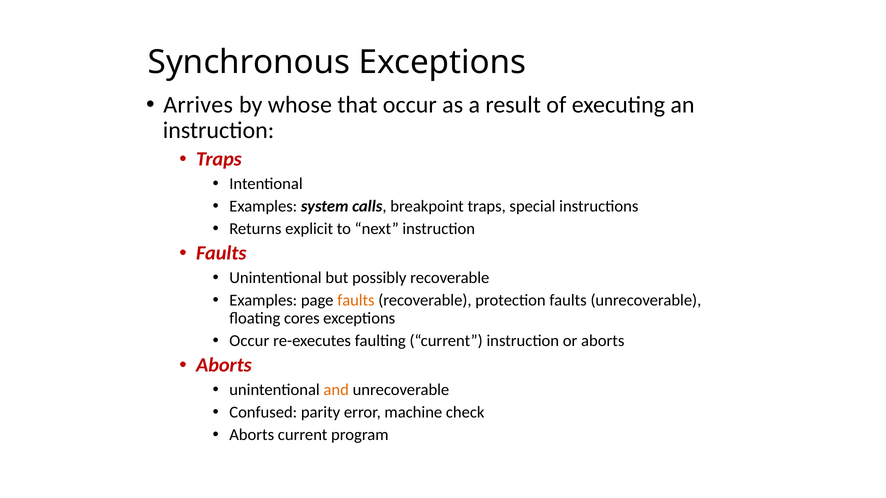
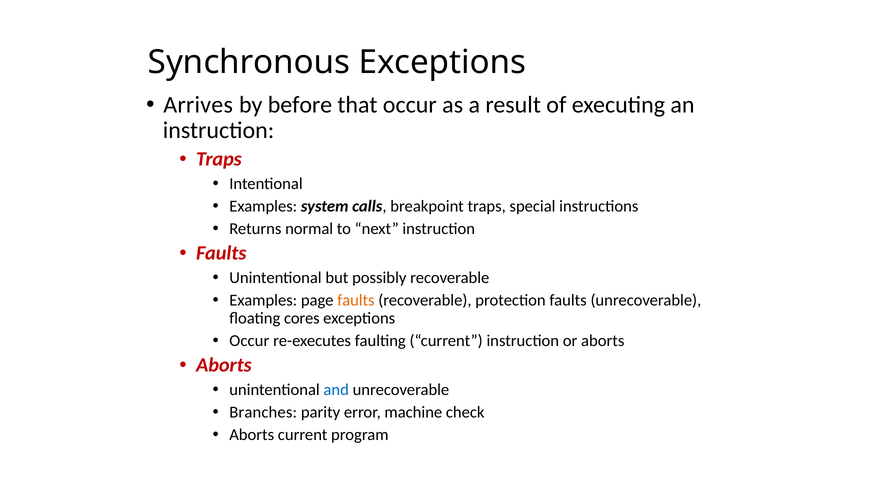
whose: whose -> before (300, 105)
explicit: explicit -> normal (309, 229)
and colour: orange -> blue (336, 390)
Confused: Confused -> Branches (263, 413)
